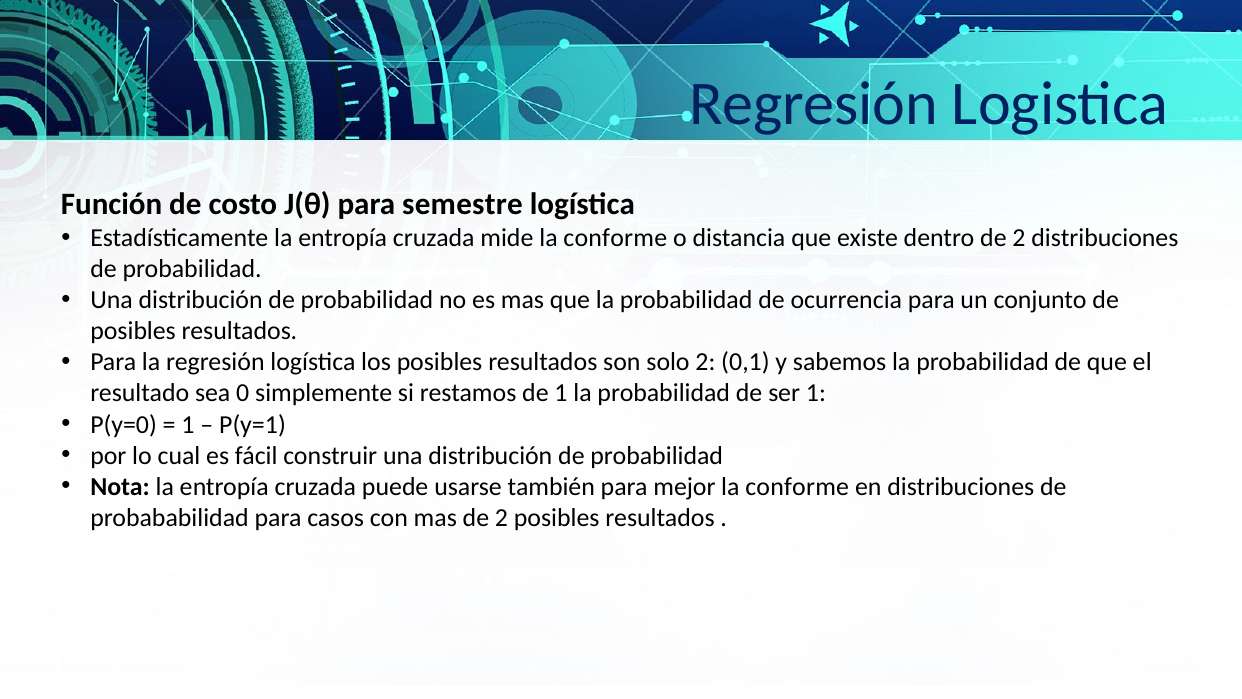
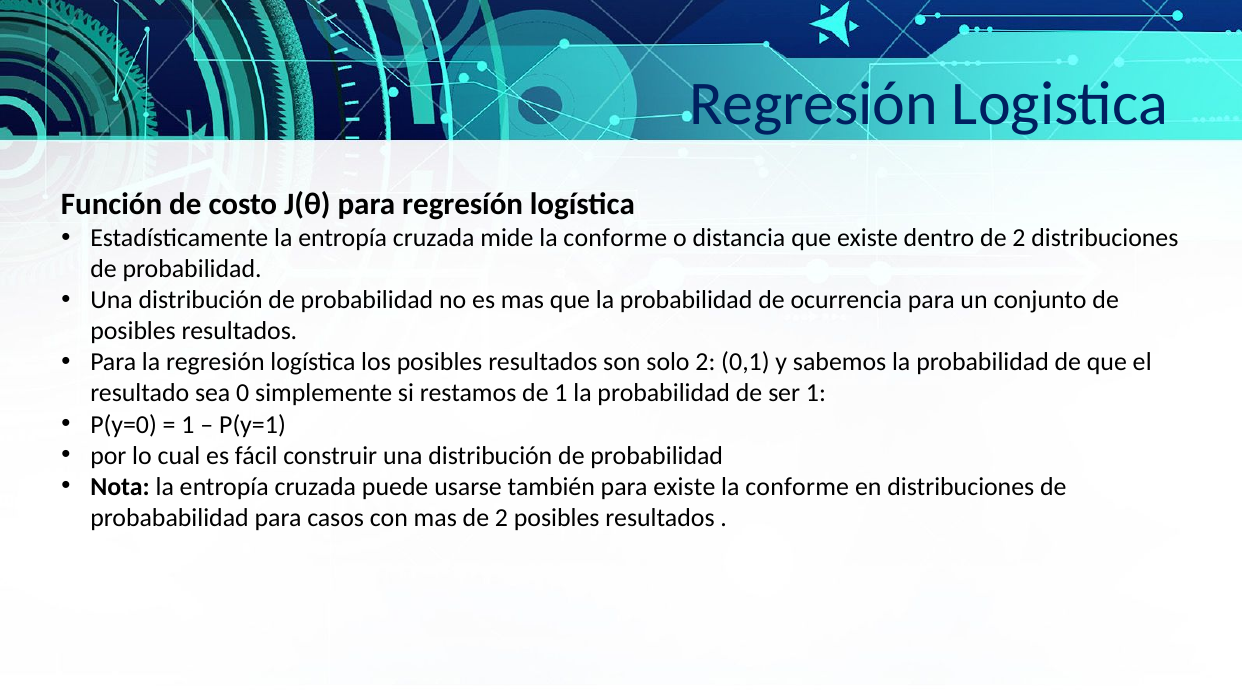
semestre: semestre -> regresíón (463, 204)
para mejor: mejor -> existe (684, 486)
